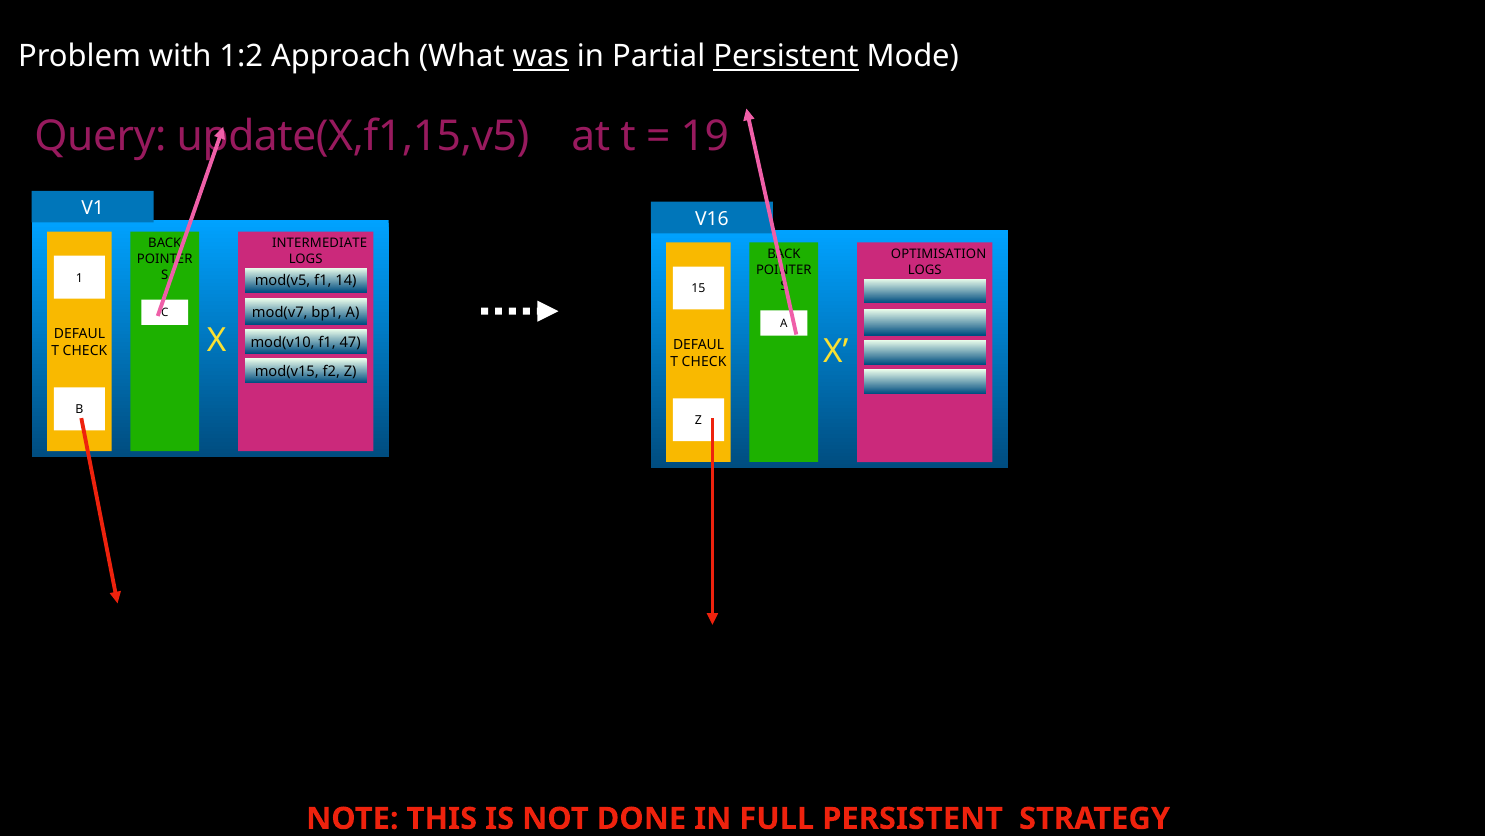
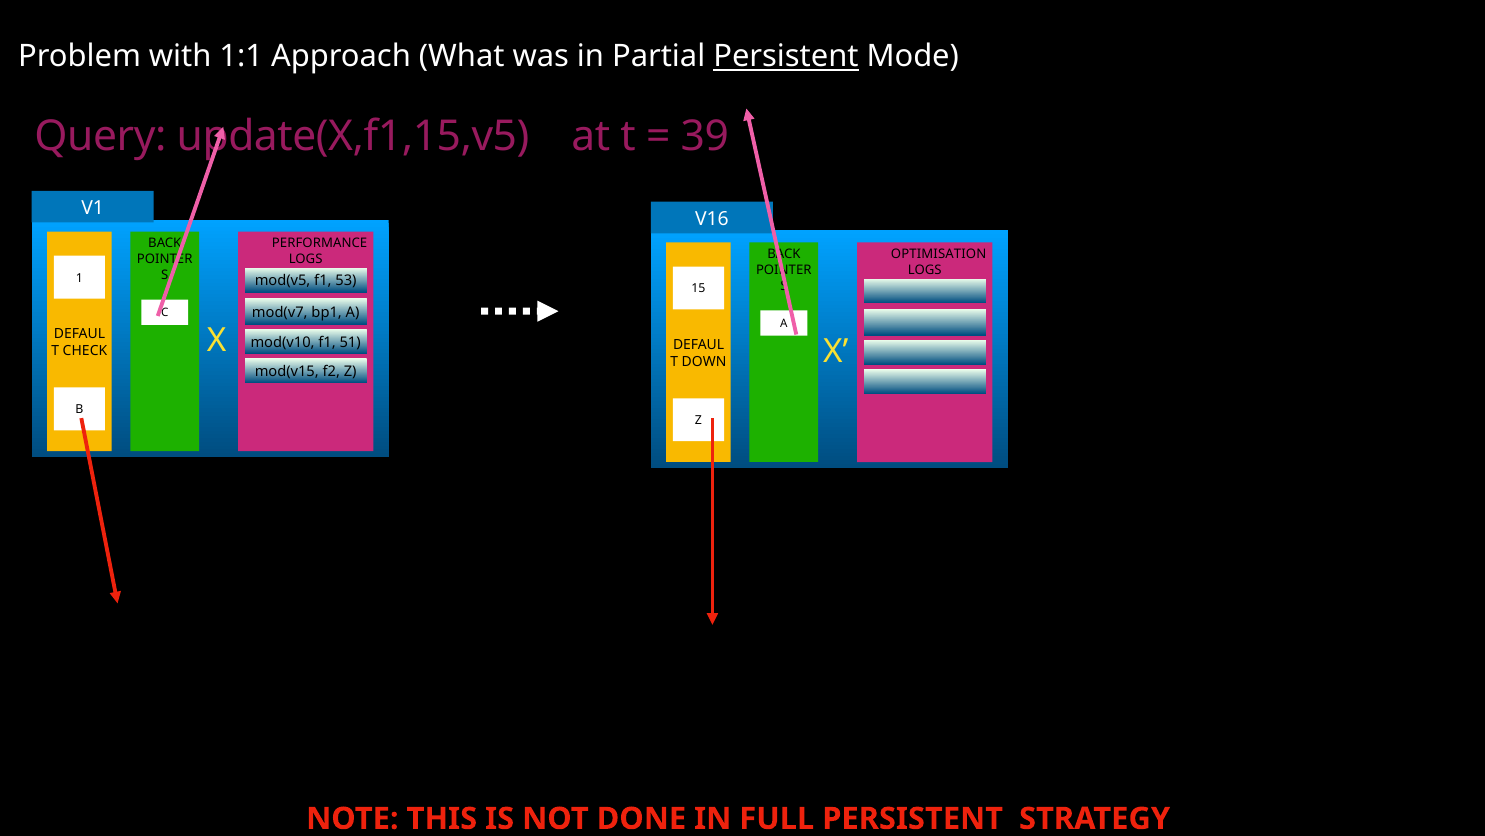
1:2: 1:2 -> 1:1 (241, 56)
was underline: present -> none (541, 56)
19: 19 -> 39 (705, 136)
INTERMEDIATE: INTERMEDIATE -> PERFORMANCE (320, 243)
14: 14 -> 53 (346, 281)
47: 47 -> 51 (350, 342)
CHECK: CHECK -> DOWN (704, 361)
